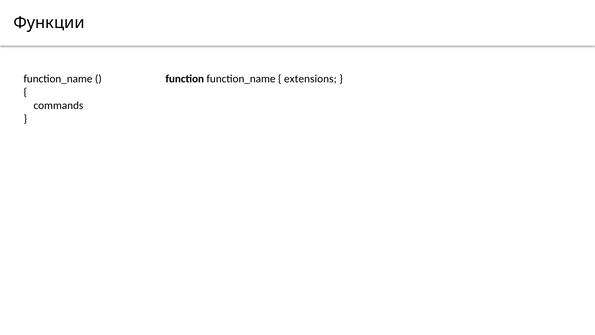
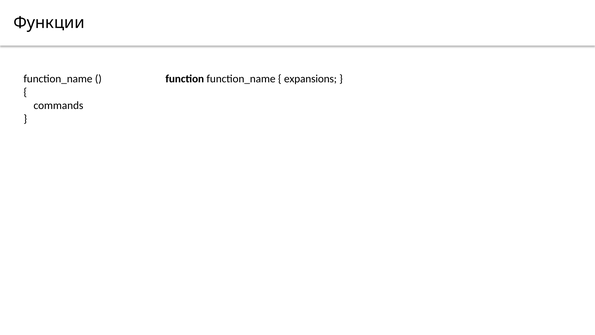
extensions: extensions -> expansions (310, 79)
